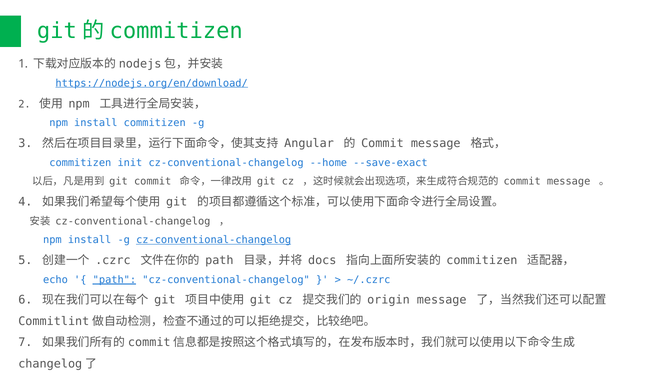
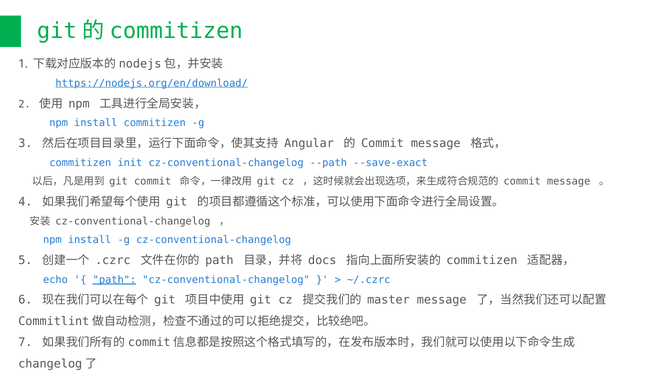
--home: --home -> --path (328, 163)
cz-conventional-changelog underline: present -> none (214, 240)
origin: origin -> master (388, 300)
